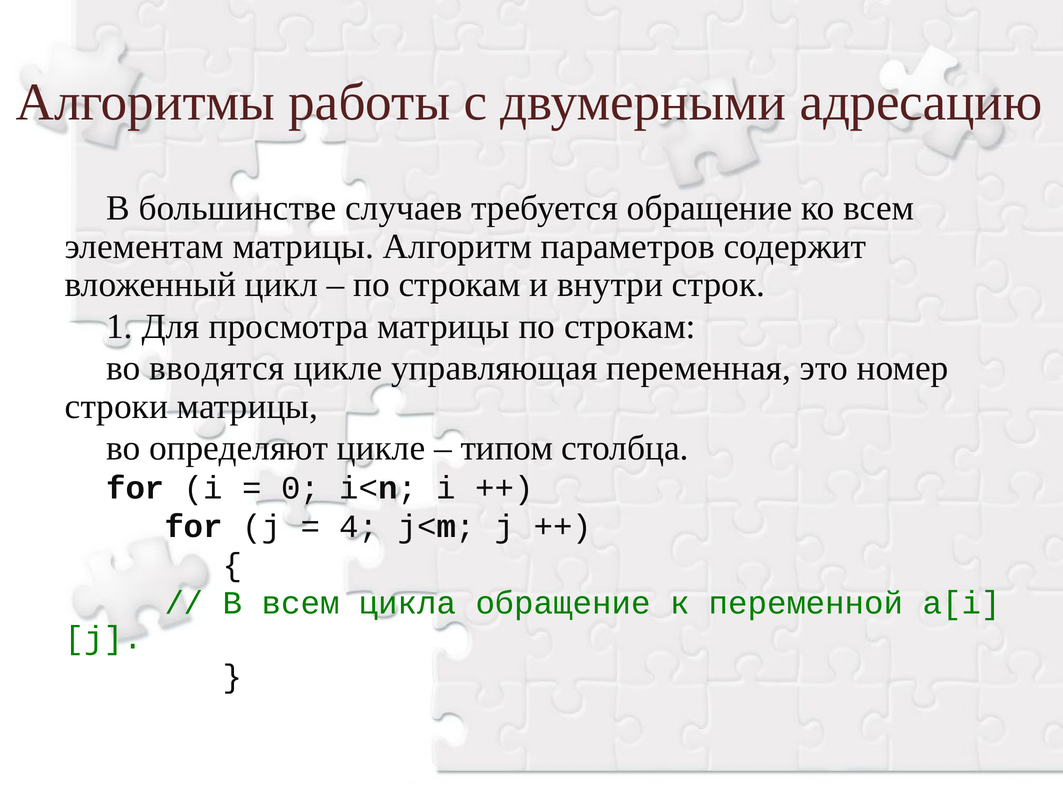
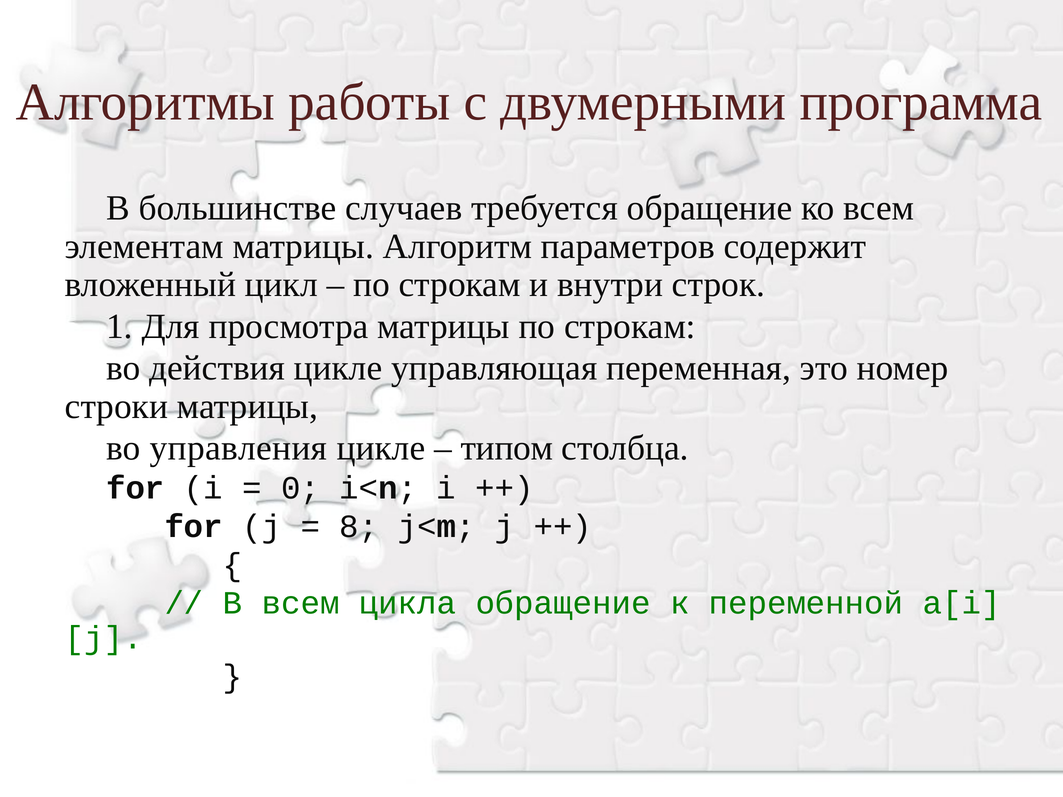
адресацию: адресацию -> программа (921, 102)
вводятся: вводятся -> действия (217, 368)
определяют: определяют -> управления (238, 448)
4: 4 -> 8 (359, 527)
